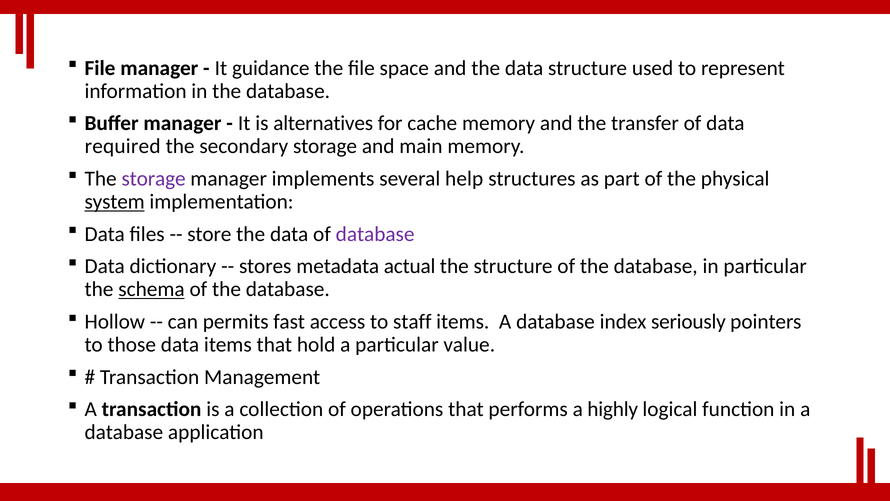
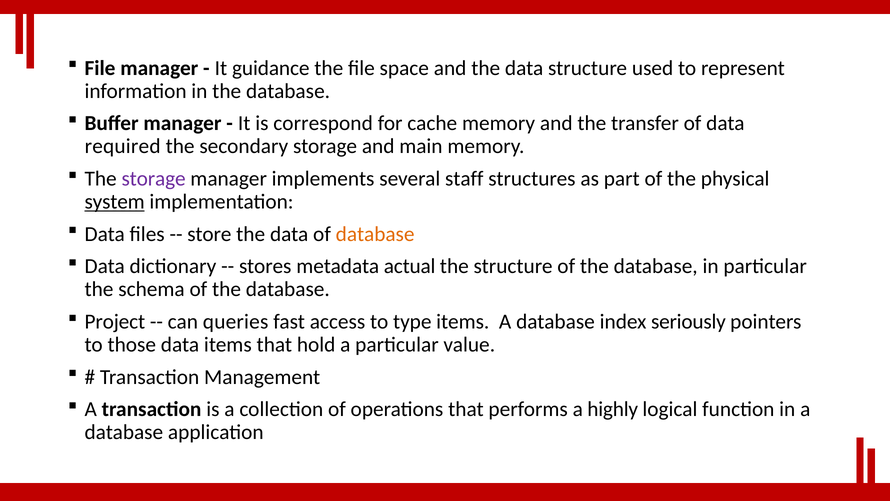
alternatives: alternatives -> correspond (323, 123)
help: help -> staff (464, 179)
database colour: purple -> orange (375, 234)
schema underline: present -> none (151, 289)
Hollow: Hollow -> Project (115, 321)
permits: permits -> queries (236, 321)
staff: staff -> type (412, 321)
